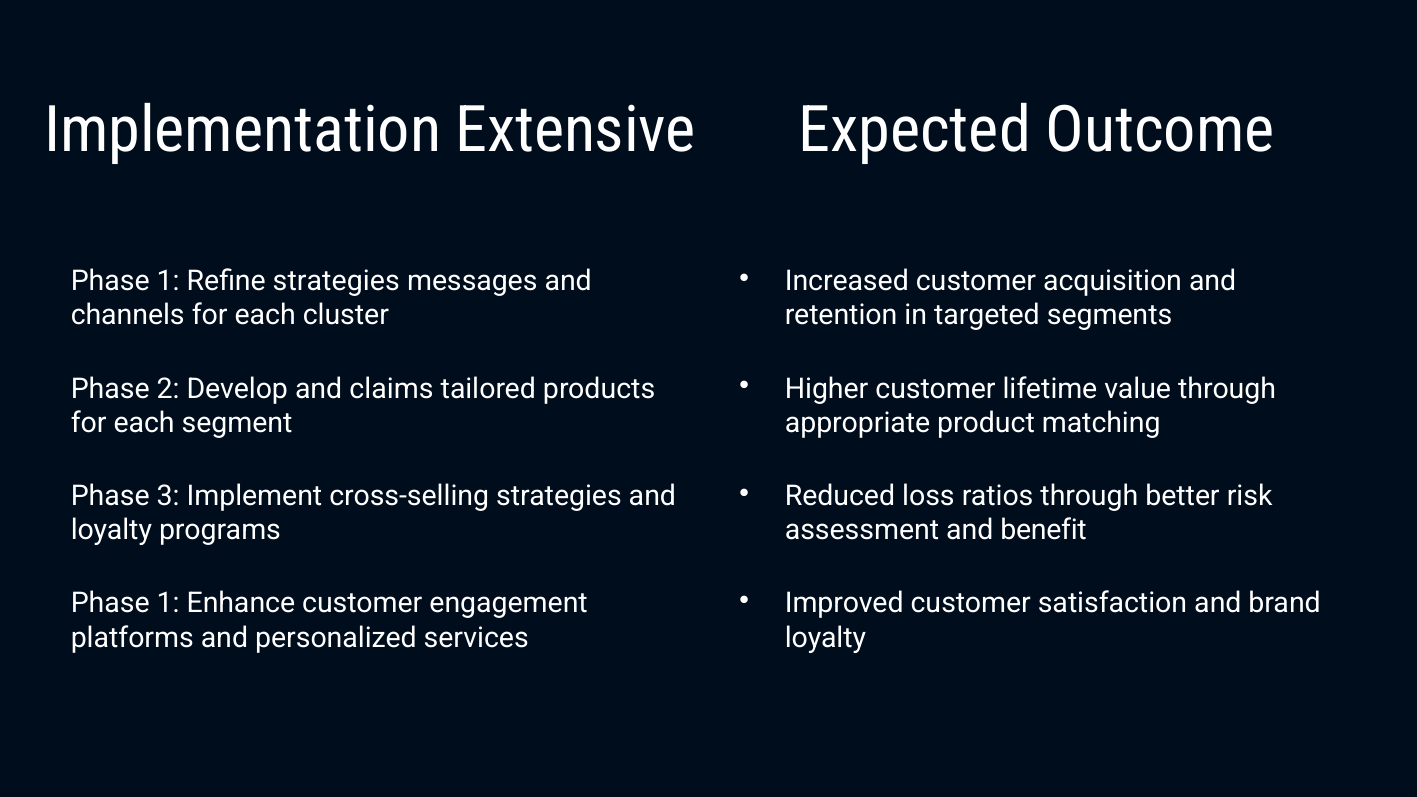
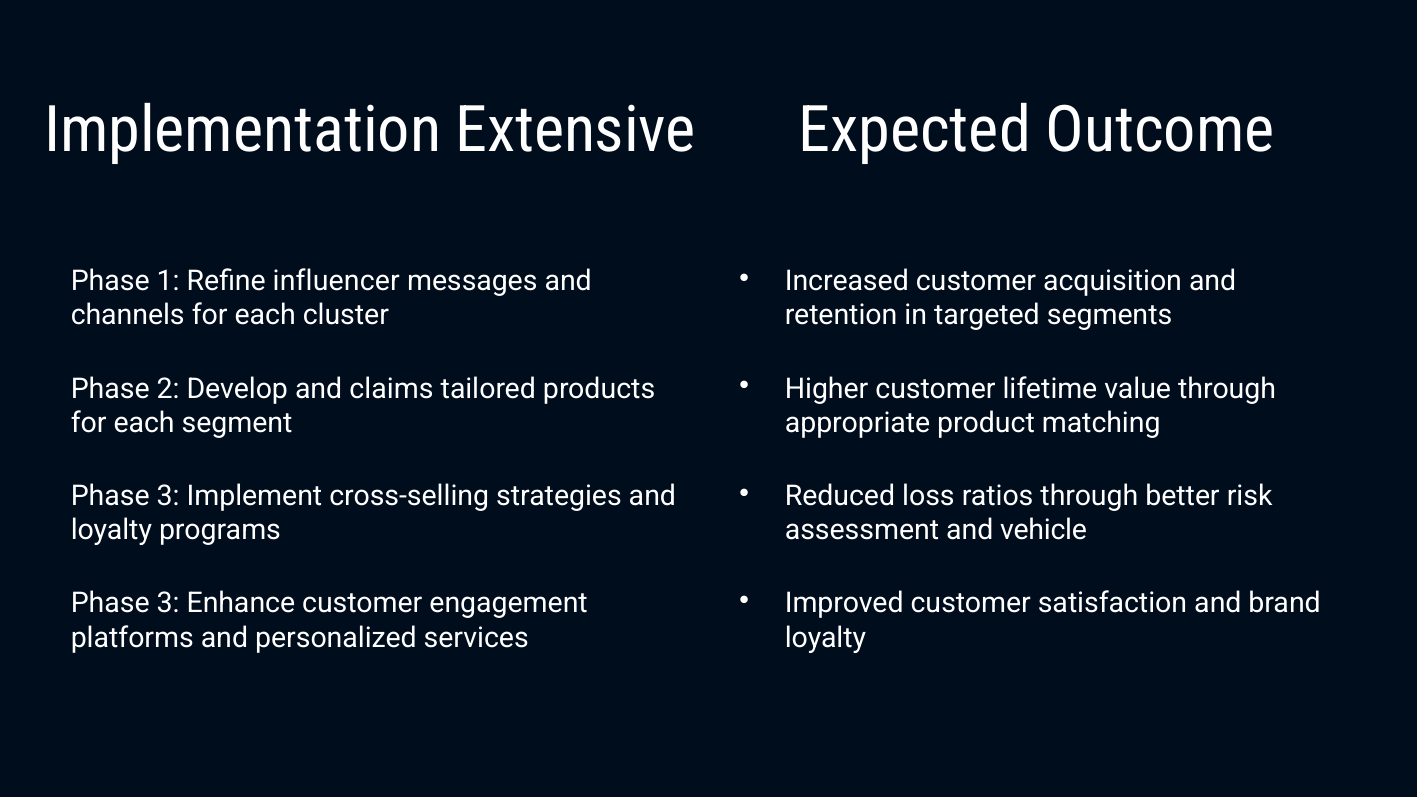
Refine strategies: strategies -> influencer (336, 281)
benefit: benefit -> vehicle (1044, 530)
1: 1 -> 3 (168, 604)
